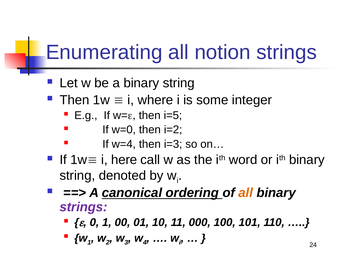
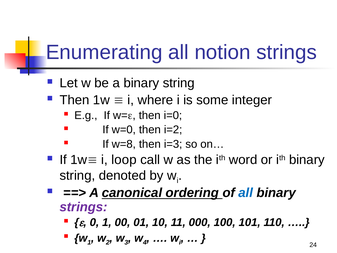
i=5: i=5 -> i=0 (173, 115)
w=4: w=4 -> w=8 (124, 144)
here: here -> loop (124, 160)
all colour: orange -> blue (246, 193)
